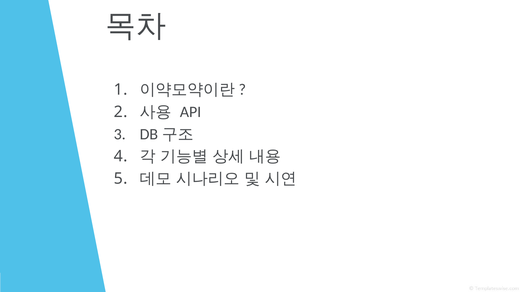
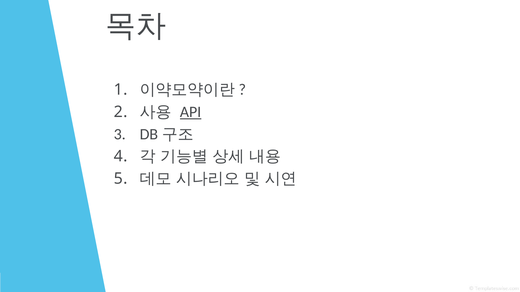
API underline: none -> present (191, 112)
